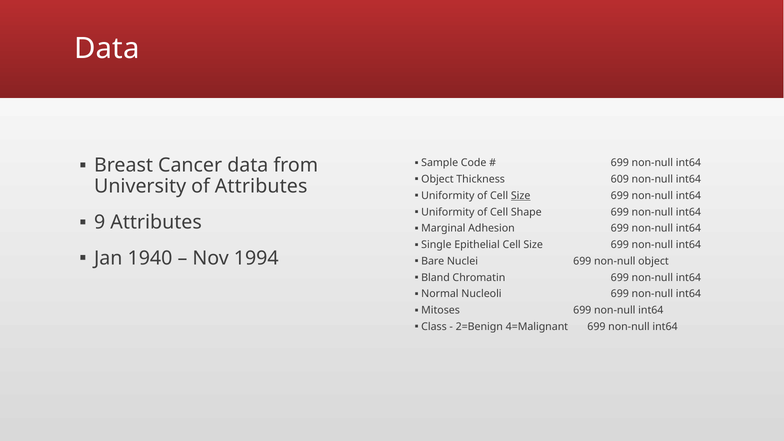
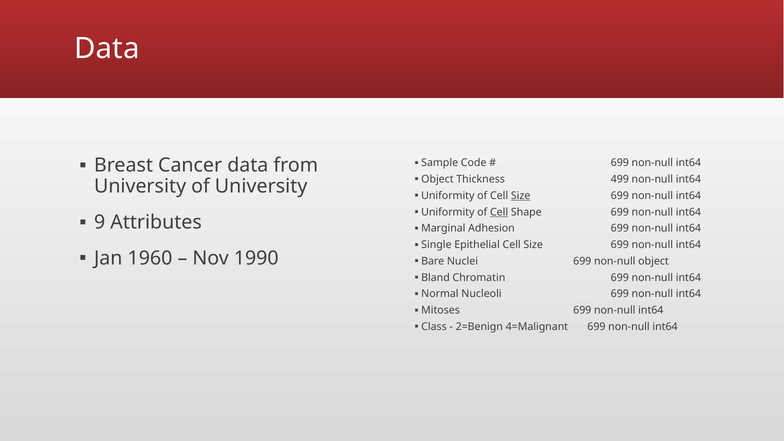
609: 609 -> 499 (620, 179)
of Attributes: Attributes -> University (261, 186)
Cell underline: none -> present (499, 212)
1940: 1940 -> 1960 (150, 258)
1994: 1994 -> 1990 (256, 258)
